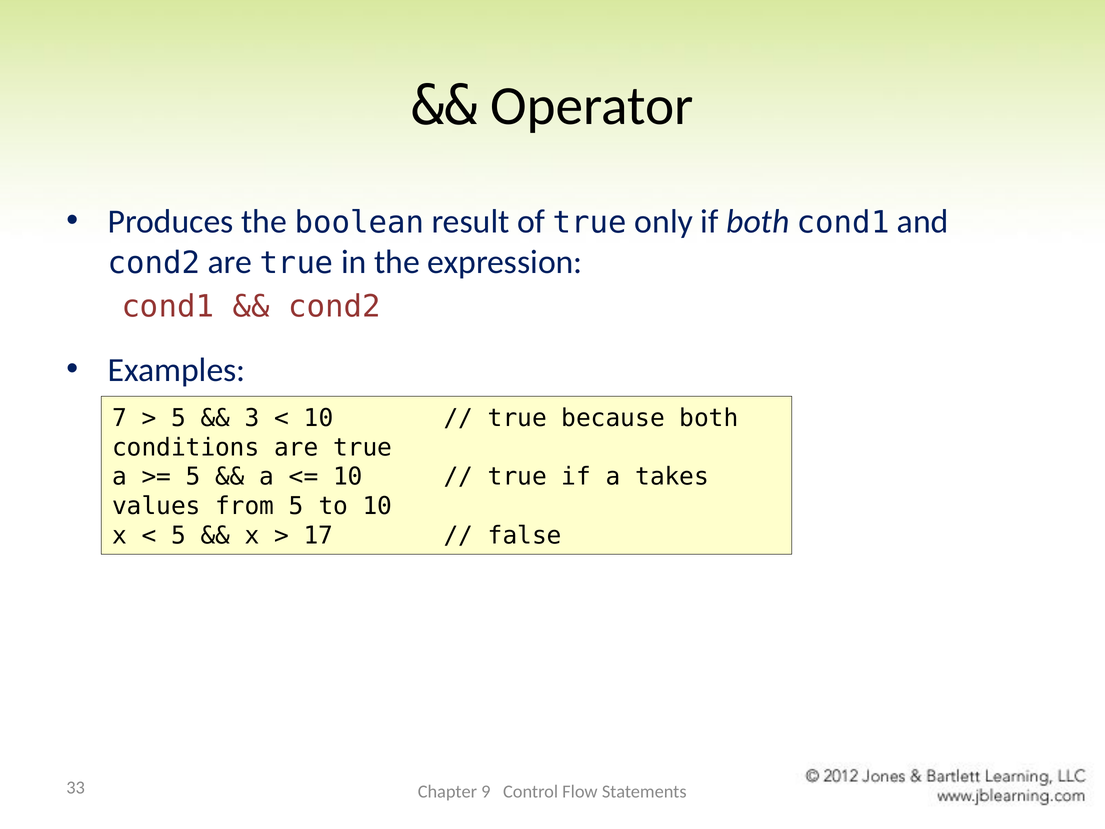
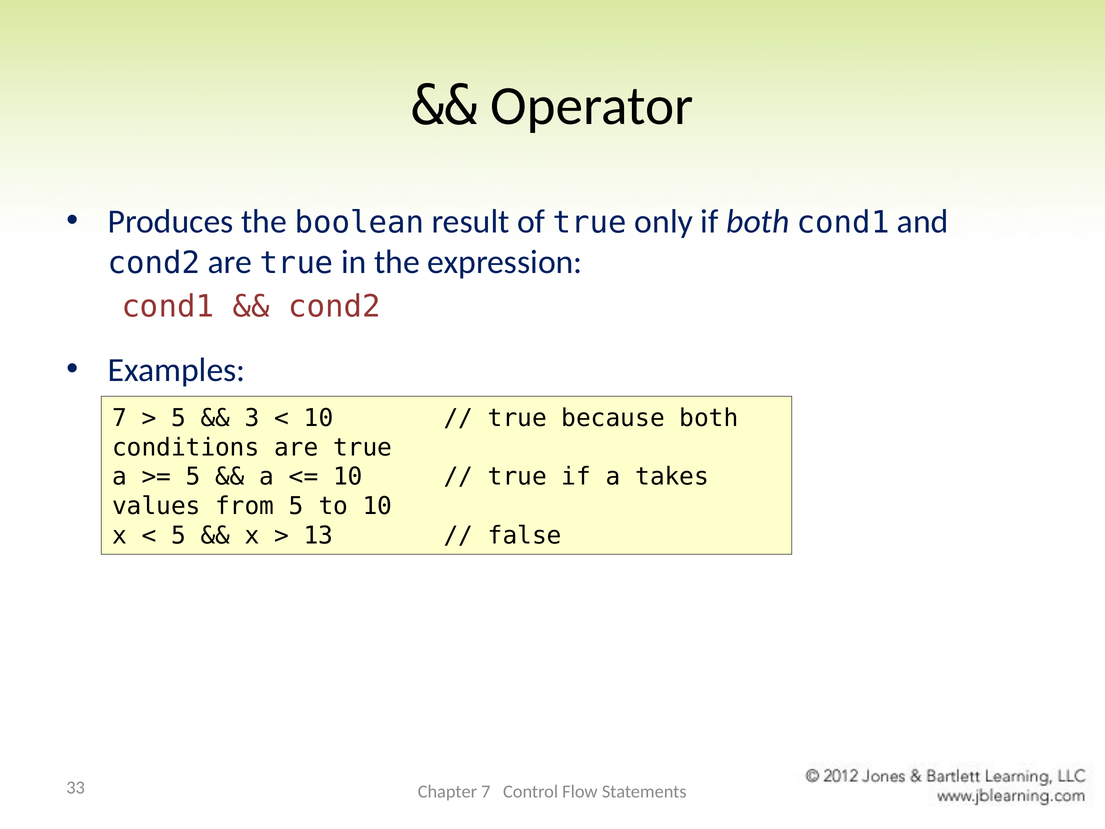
17: 17 -> 13 (318, 536)
Chapter 9: 9 -> 7 (486, 791)
